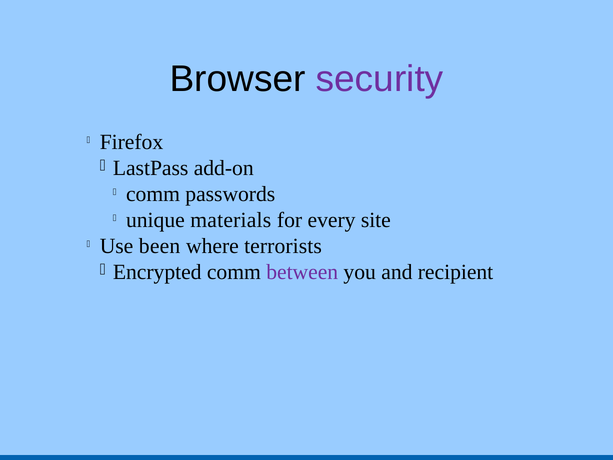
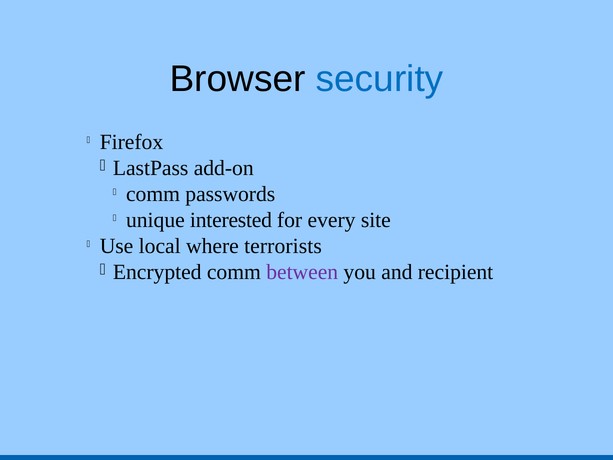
security colour: purple -> blue (380, 79)
materials: materials -> interested (231, 220)
been: been -> local (160, 246)
